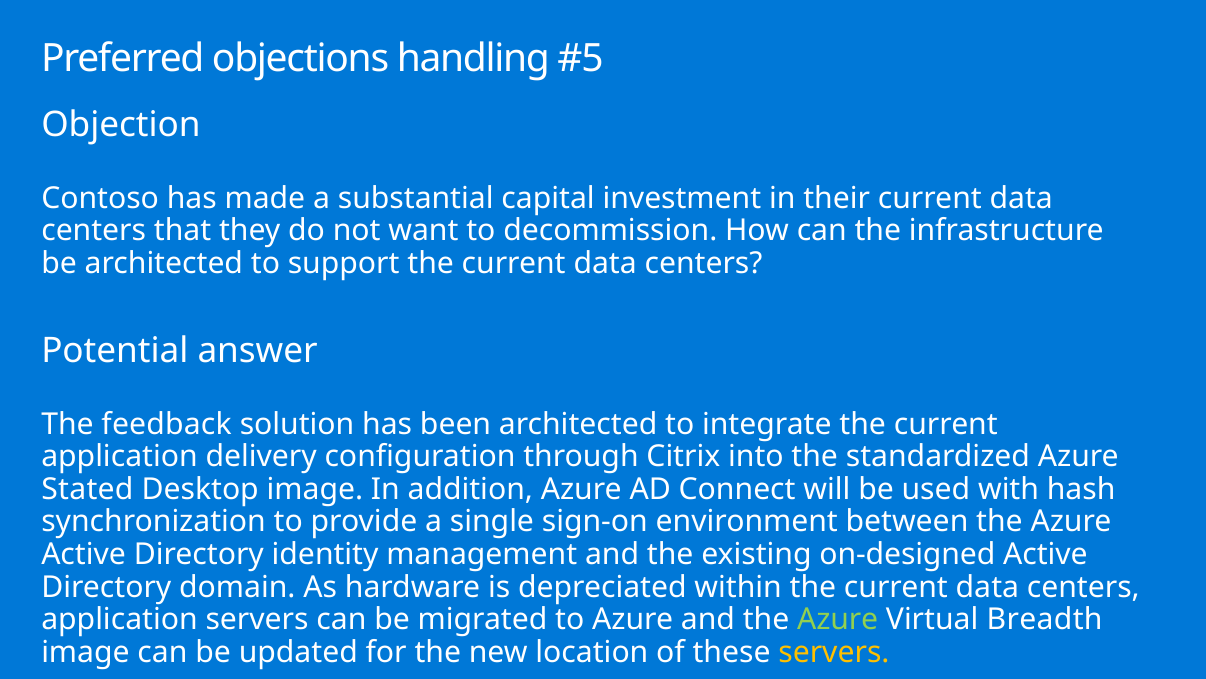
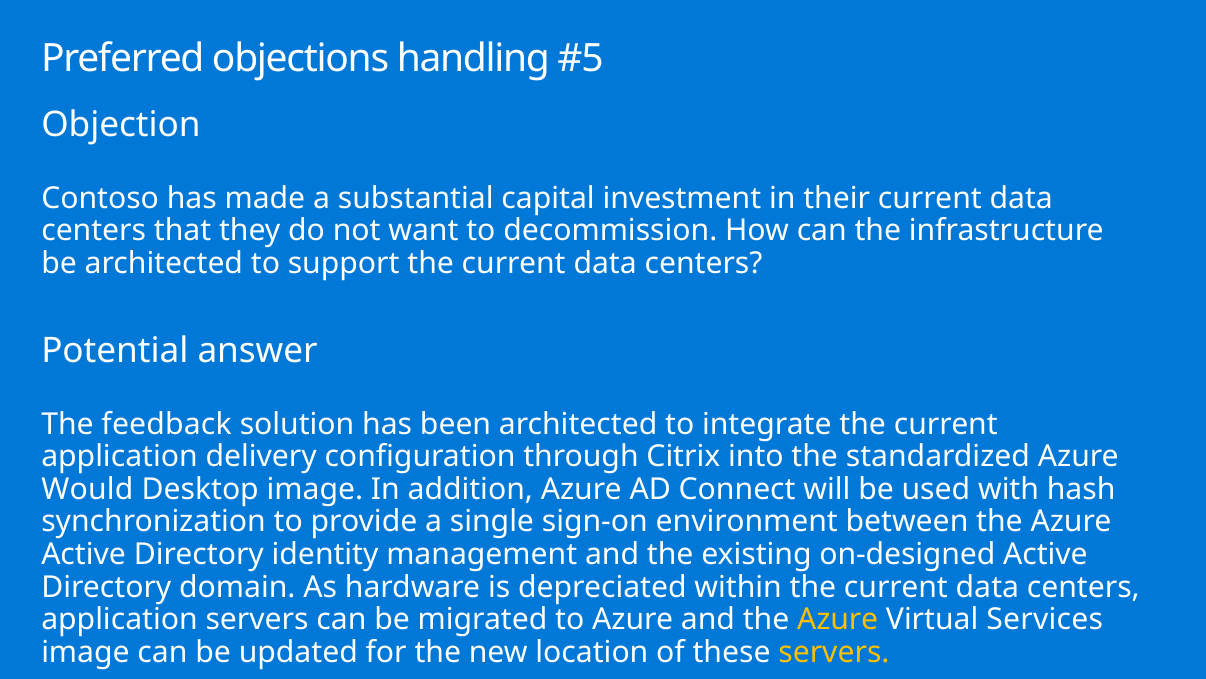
Stated: Stated -> Would (87, 489)
Azure colour: light green -> yellow (838, 619)
Breadth: Breadth -> Services (1045, 619)
